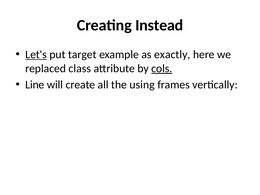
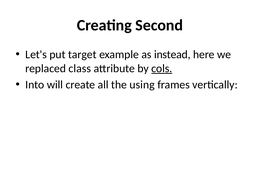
Instead: Instead -> Second (159, 25)
Let's underline: present -> none (36, 55)
exactly: exactly -> instead (172, 55)
Line: Line -> Into (35, 85)
